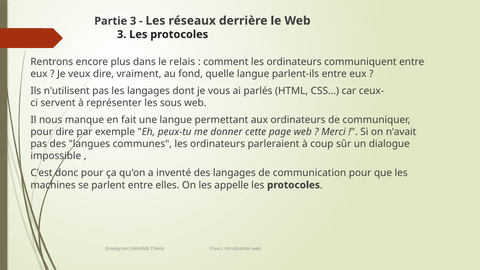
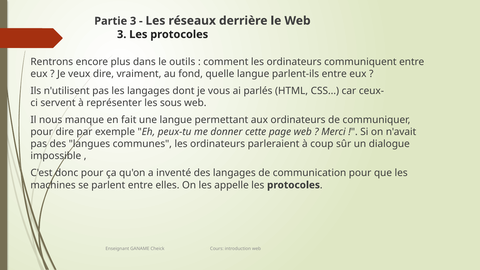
relais: relais -> outils (182, 62)
